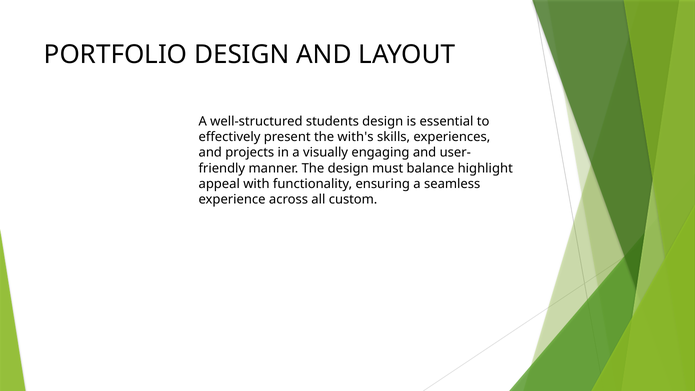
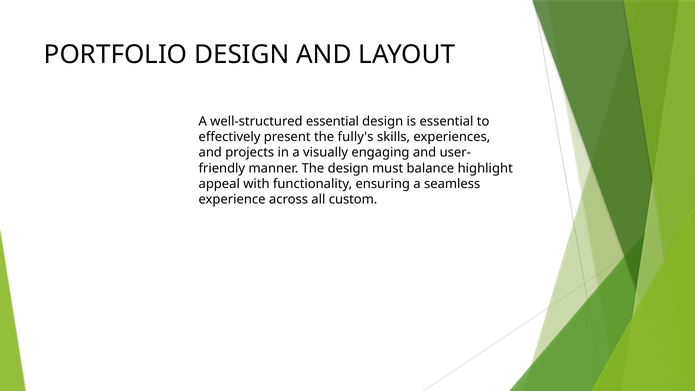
well-structured students: students -> essential (332, 121)
with's: with's -> fully's (356, 137)
